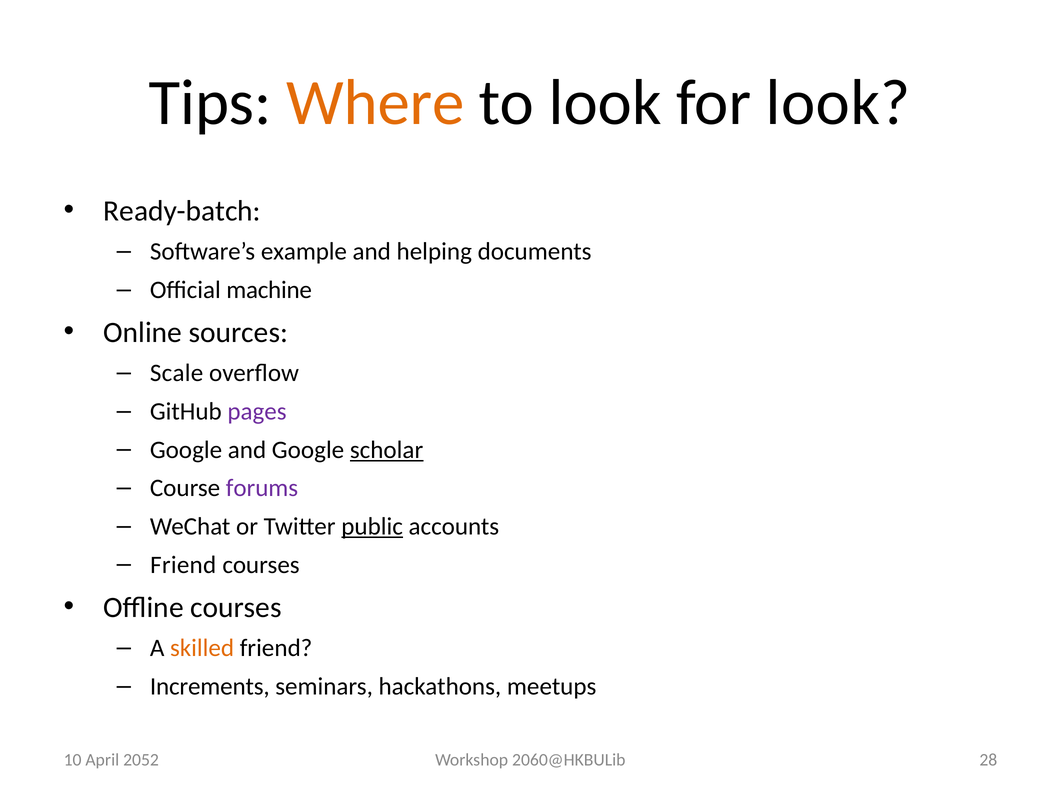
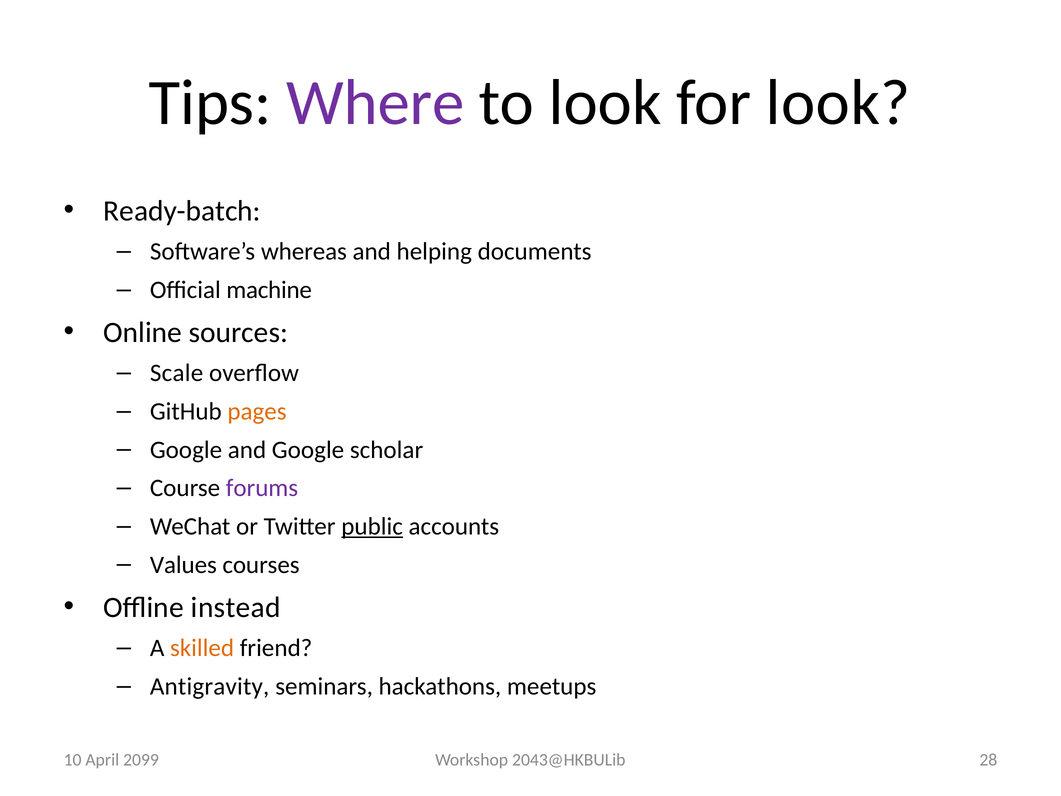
Where colour: orange -> purple (375, 103)
example: example -> whereas (304, 251)
pages colour: purple -> orange (257, 411)
scholar underline: present -> none (387, 450)
Friend: Friend -> Values (183, 565)
Offline courses: courses -> instead (236, 607)
Increments: Increments -> Antigravity (210, 686)
2060@HKBULib: 2060@HKBULib -> 2043@HKBULib (569, 760)
2052: 2052 -> 2099 (141, 760)
